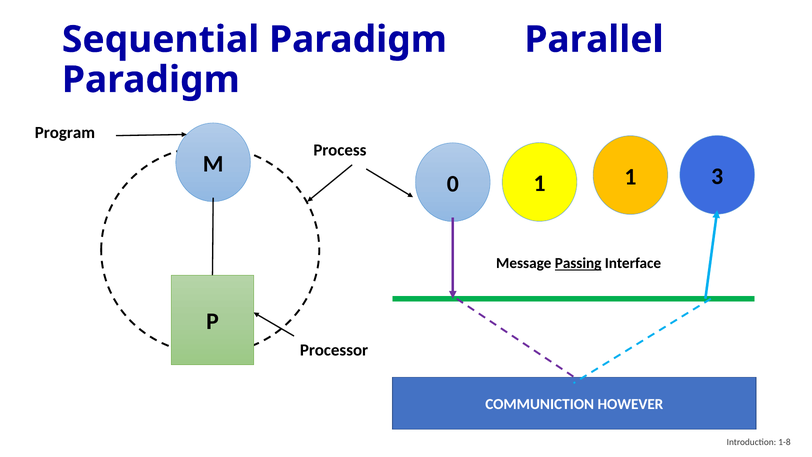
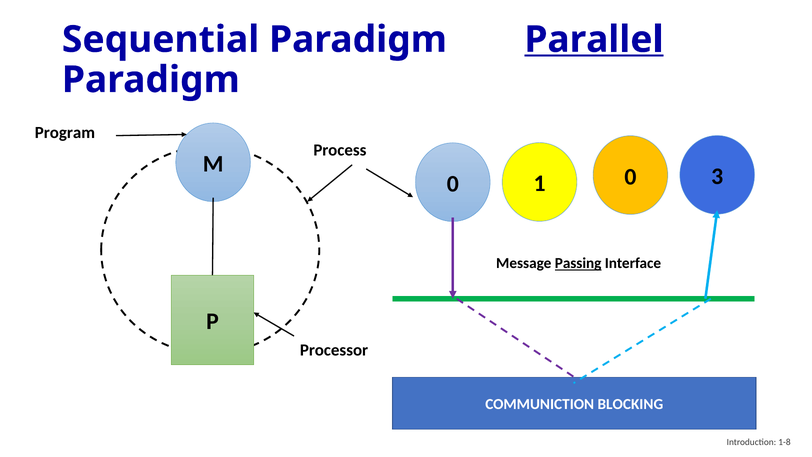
Parallel underline: none -> present (594, 40)
1 1: 1 -> 0 (630, 177)
HOWEVER: HOWEVER -> BLOCKING (630, 404)
